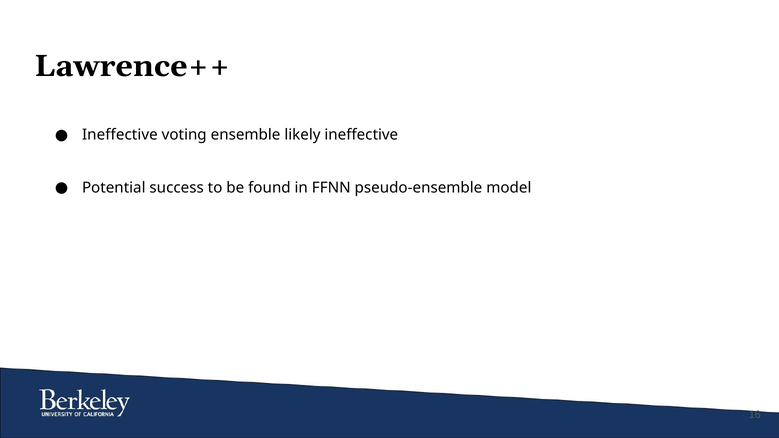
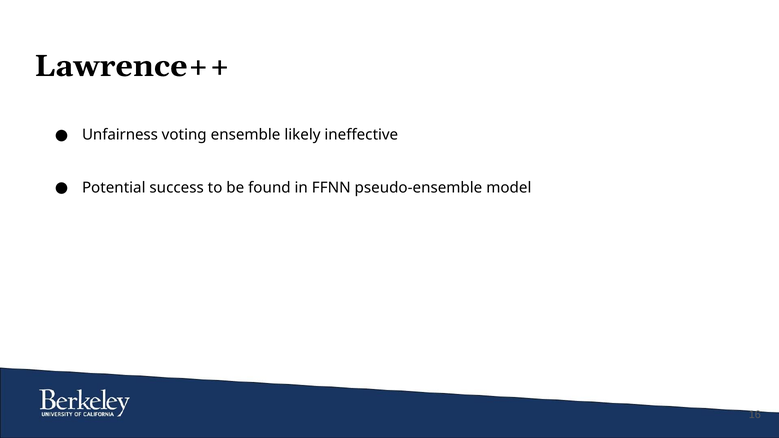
Ineffective: Ineffective -> Unfairness (120, 135)
